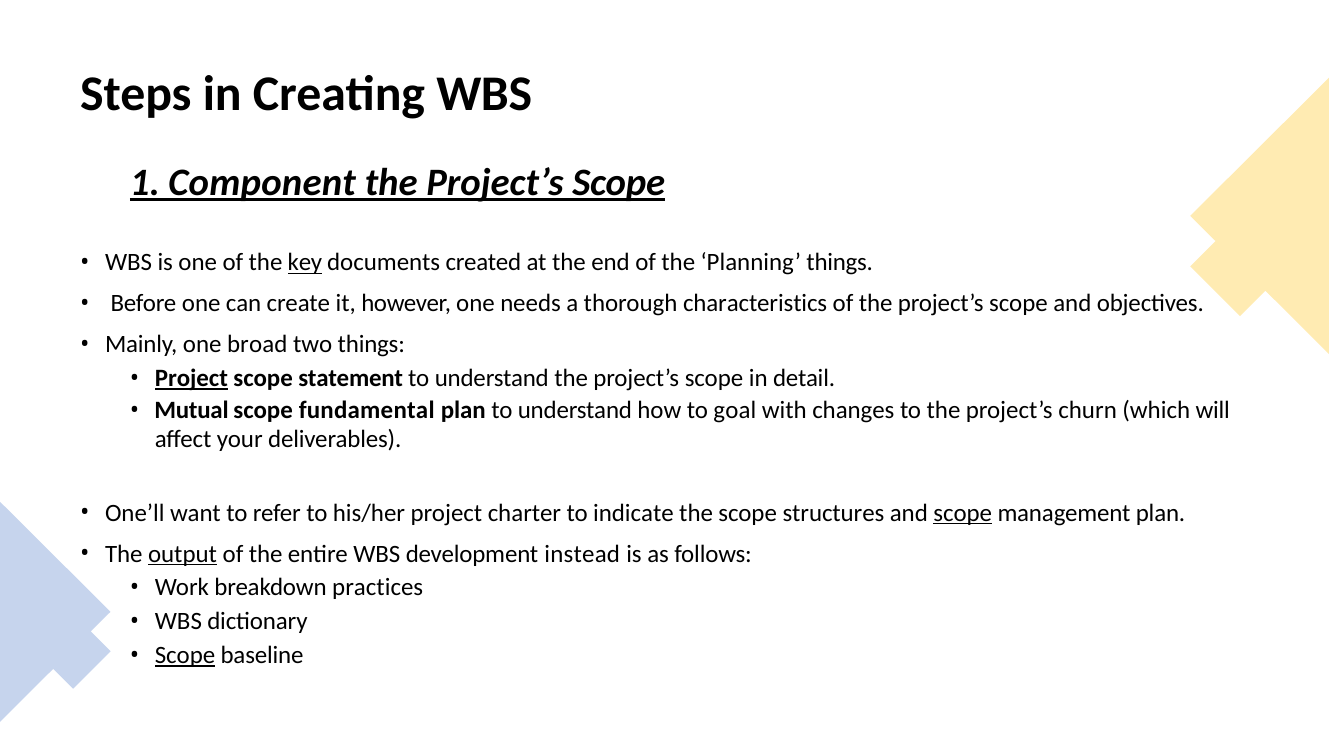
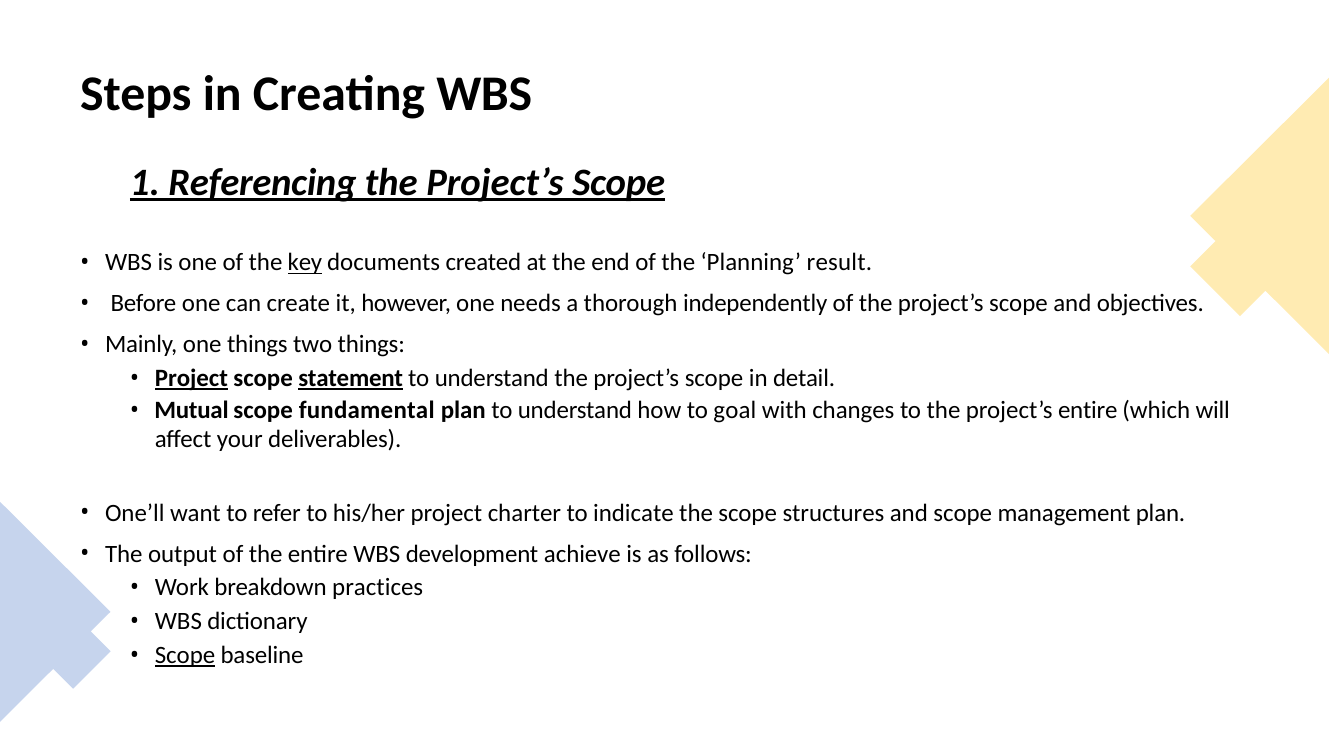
Component: Component -> Referencing (262, 183)
Planning things: things -> result (839, 263)
characteristics: characteristics -> independently (755, 303)
one broad: broad -> things (257, 344)
statement underline: none -> present (351, 378)
project’s churn: churn -> entire (1088, 410)
scope underline: present -> none (963, 513)
output underline: present -> none (183, 554)
instead: instead -> achieve (582, 554)
